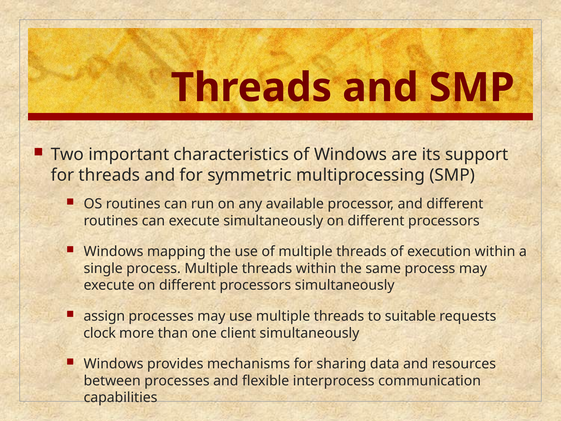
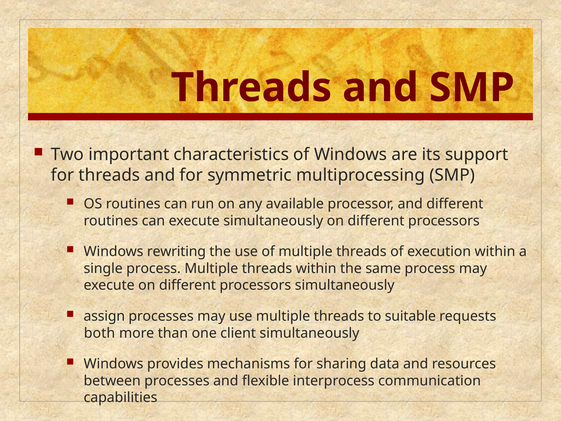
mapping: mapping -> rewriting (176, 252)
clock: clock -> both (99, 333)
